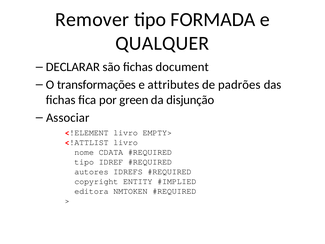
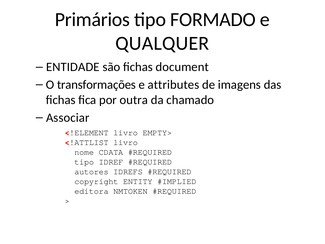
Remover: Remover -> Primários (92, 20)
FORMADA: FORMADA -> FORMADO (213, 20)
DECLARAR: DECLARAR -> ENTIDADE (73, 67)
padrões: padrões -> imagens (239, 85)
green: green -> outra (134, 100)
disjunção: disjunção -> chamado (190, 100)
